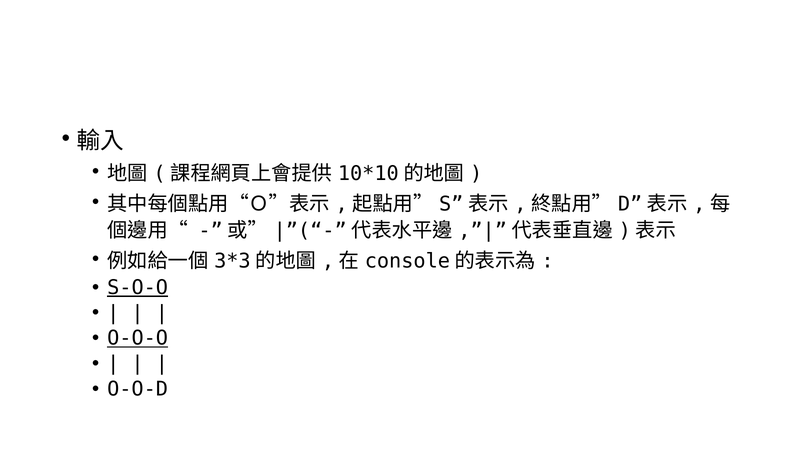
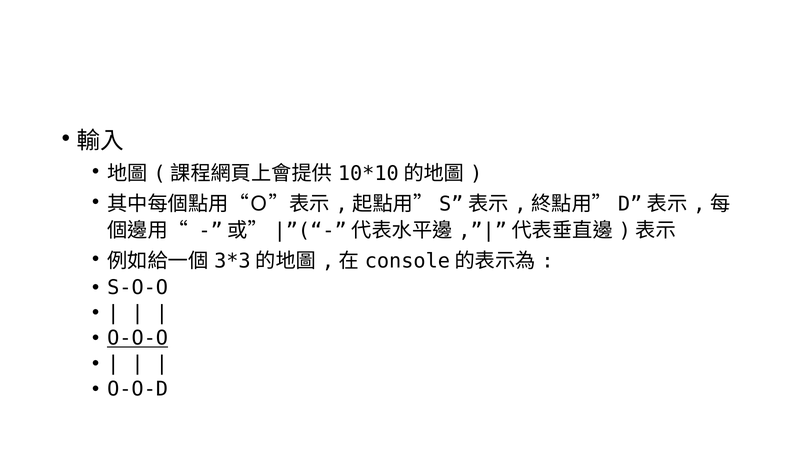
S-O-O underline: present -> none (138, 288)
